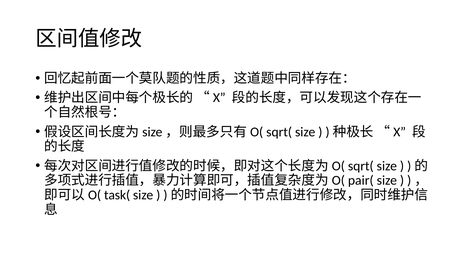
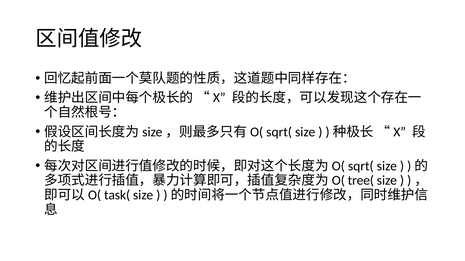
pair(: pair( -> tree( (361, 181)
